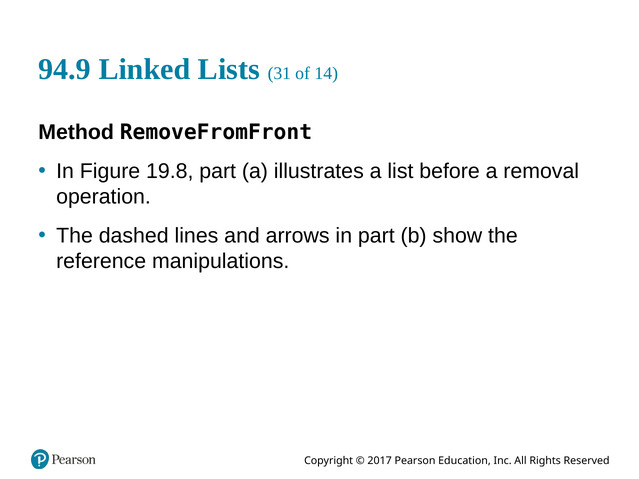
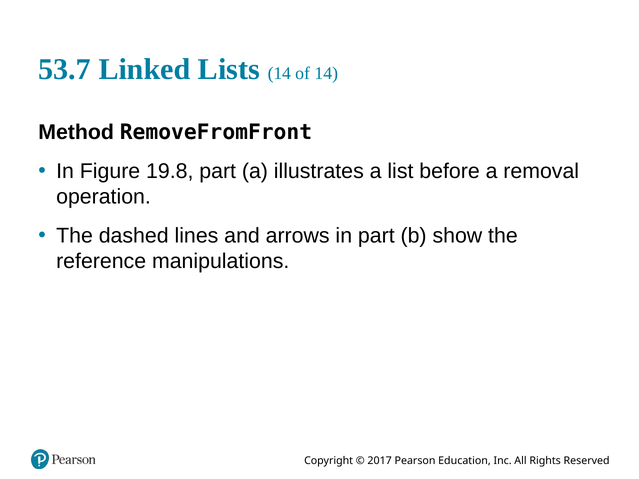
94.9: 94.9 -> 53.7 (65, 69)
Lists 31: 31 -> 14 (279, 73)
